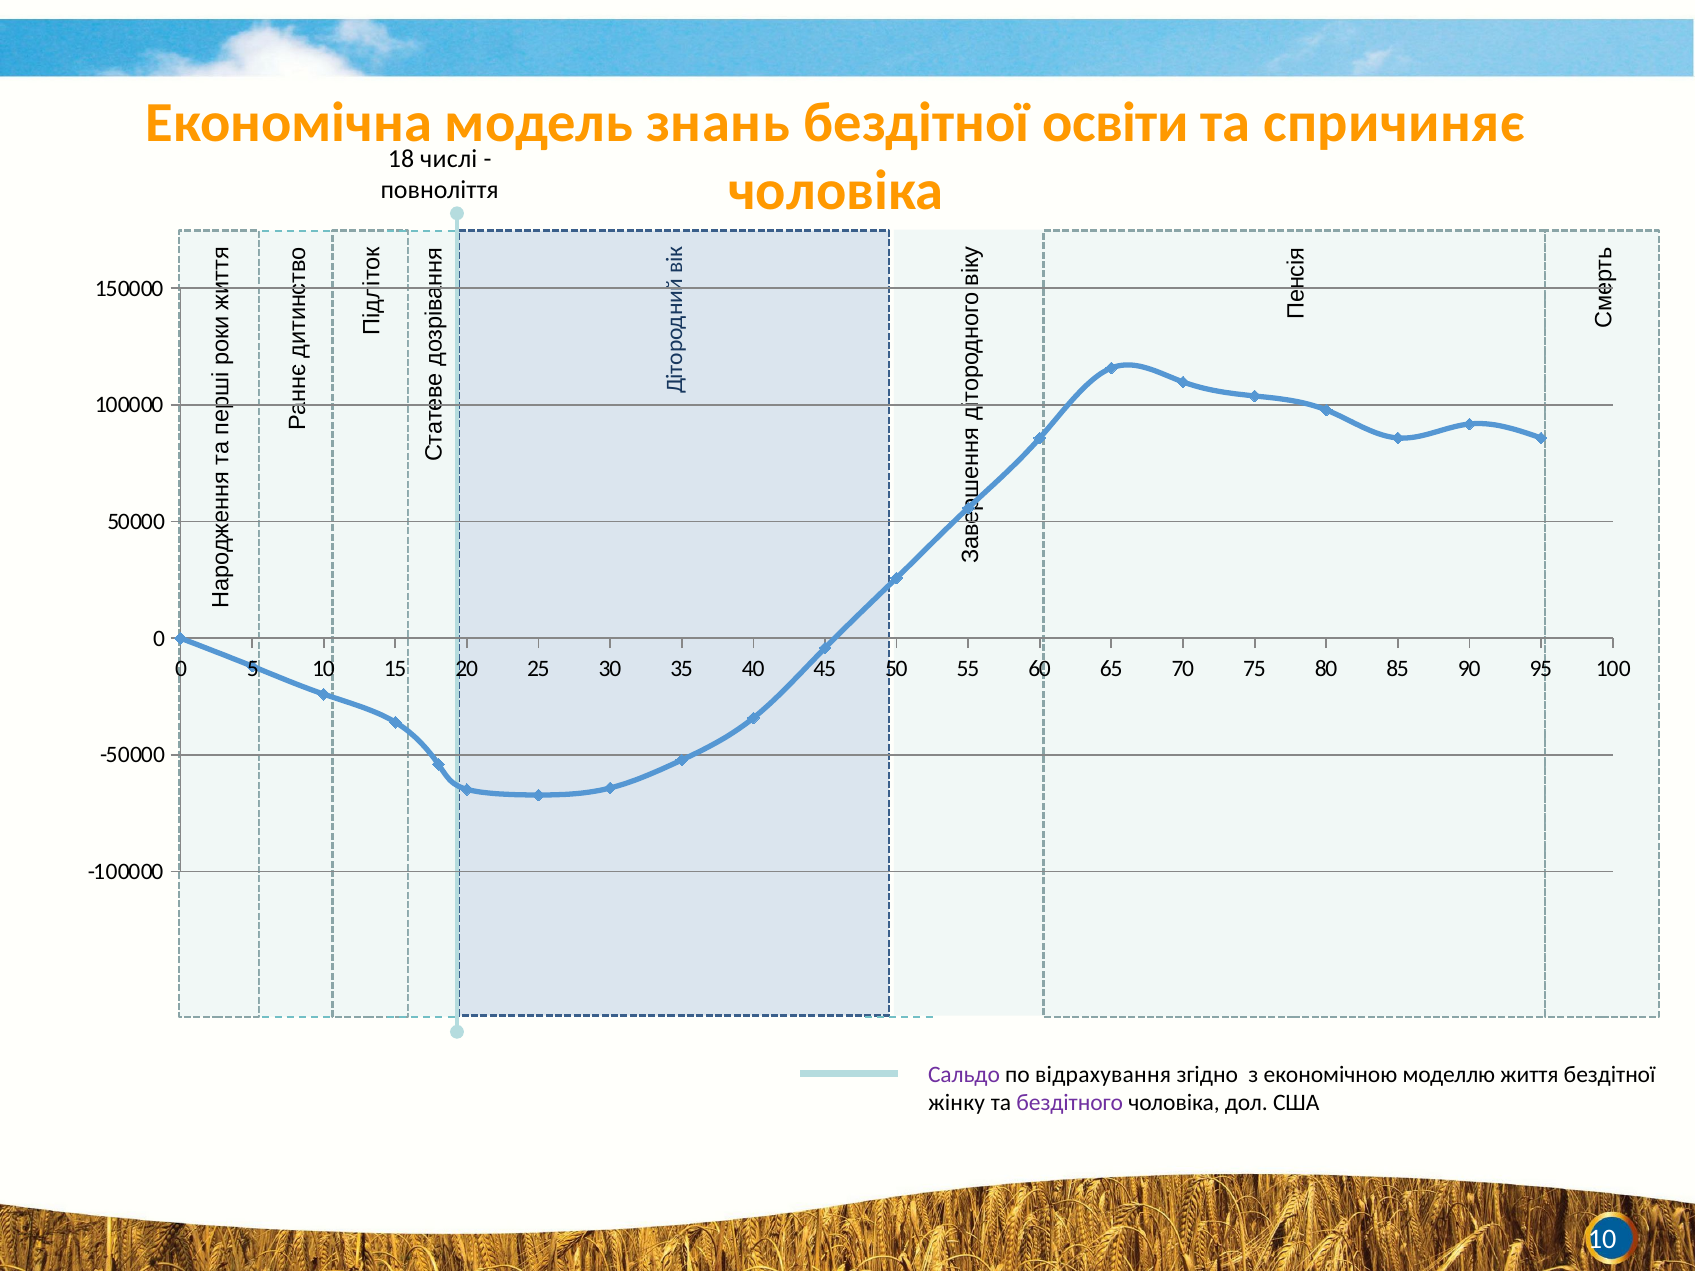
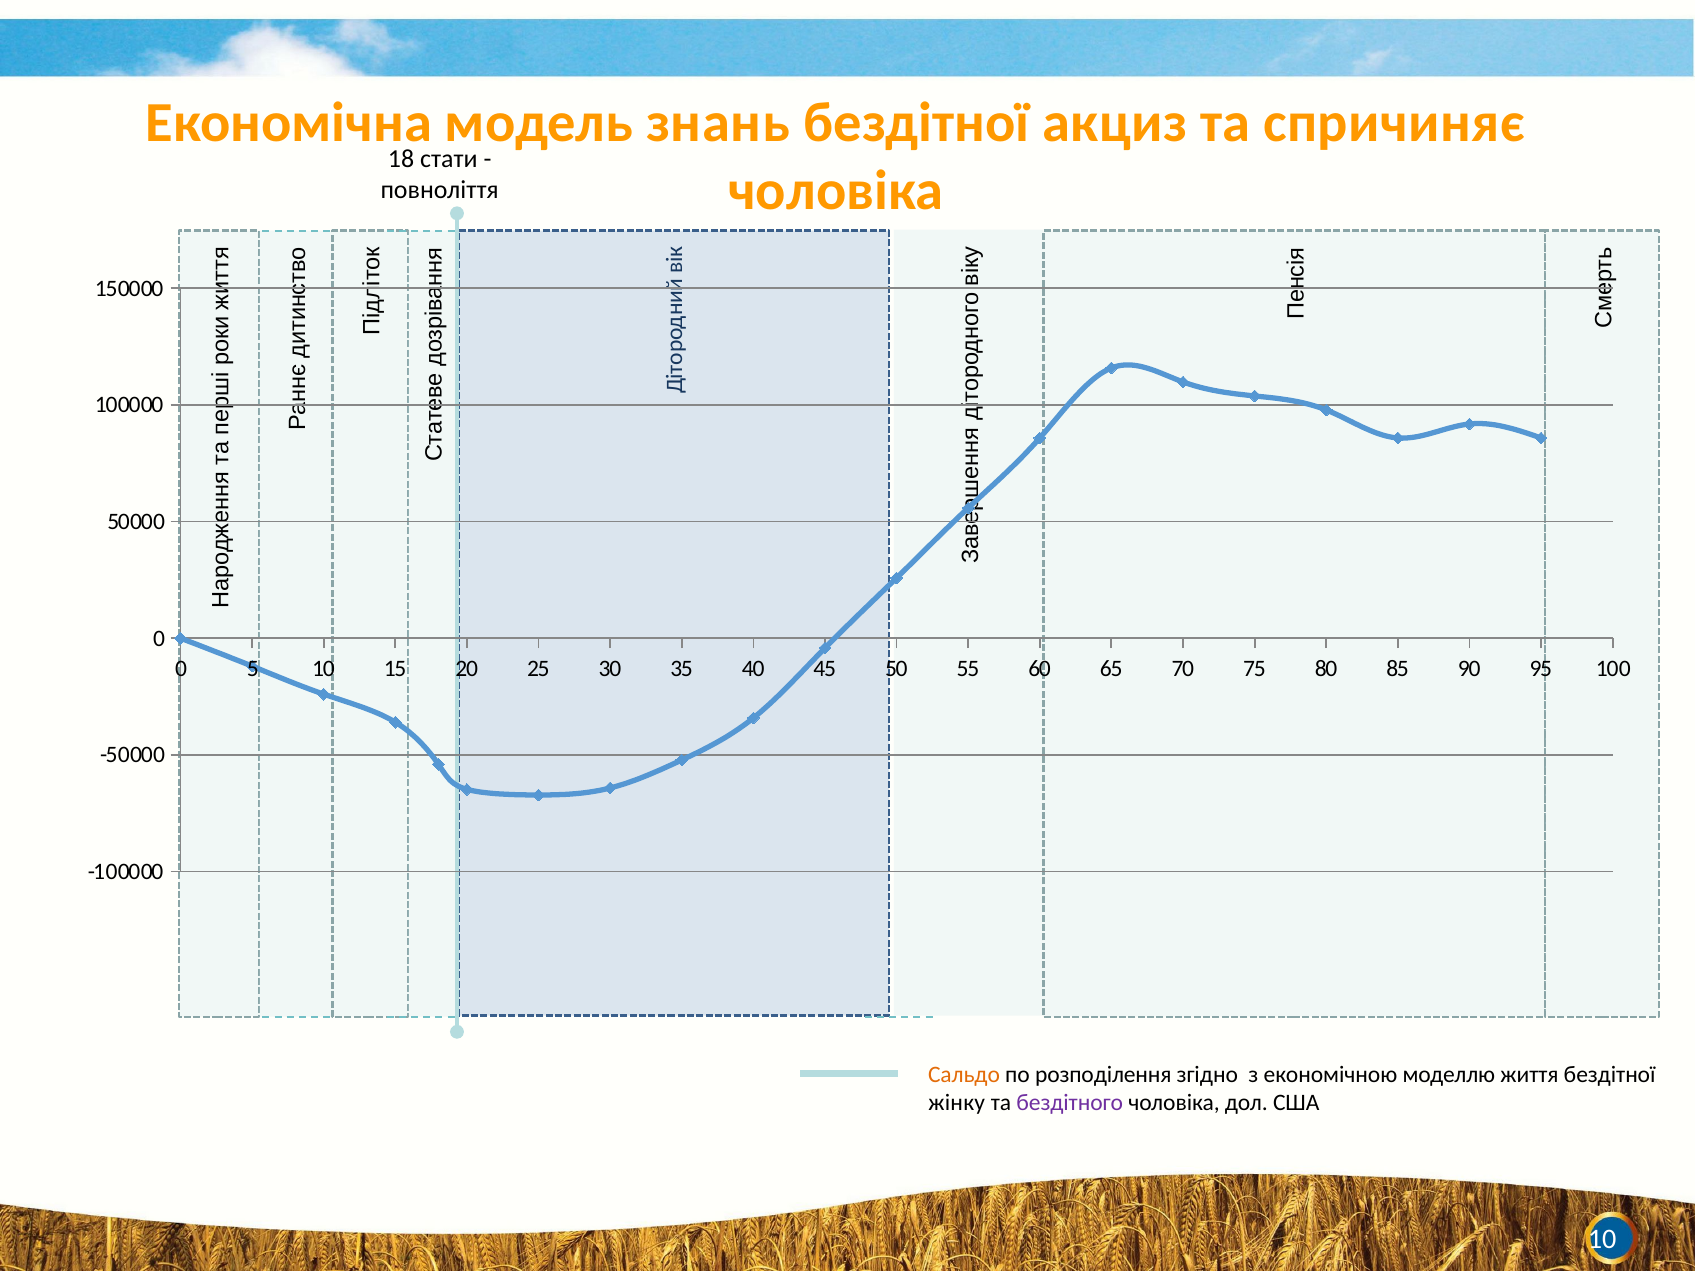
освіти: освіти -> акциз (1115, 123)
числі: числі -> стати (449, 159)
Сальдо colour: purple -> orange (964, 1075)
відрахування: відрахування -> розподілення (1103, 1075)
